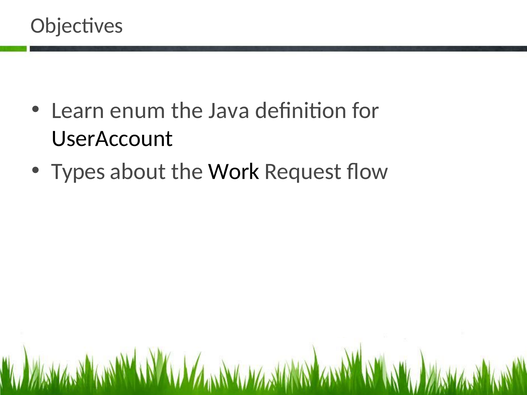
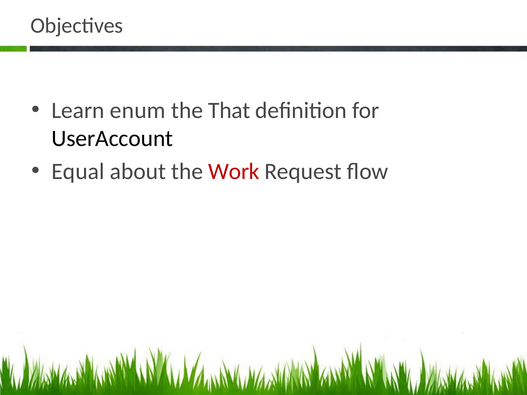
Java: Java -> That (229, 111)
Types: Types -> Equal (78, 171)
Work colour: black -> red (234, 171)
